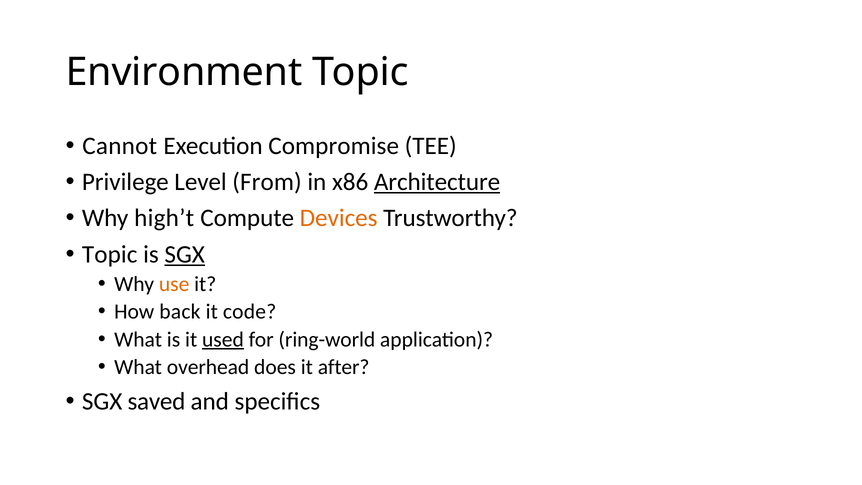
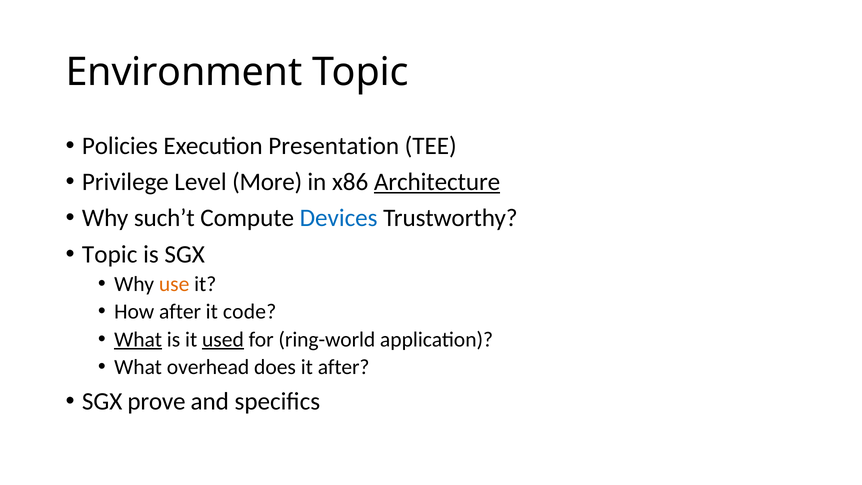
Cannot: Cannot -> Policies (120, 146)
Compromise: Compromise -> Presentation (334, 146)
From: From -> More (267, 182)
high’t: high’t -> such’t (164, 218)
Devices colour: orange -> blue (339, 218)
SGX underline: present -> none (185, 254)
How back: back -> after (180, 312)
What underline: none -> present (138, 339)
saved: saved -> prove (156, 401)
